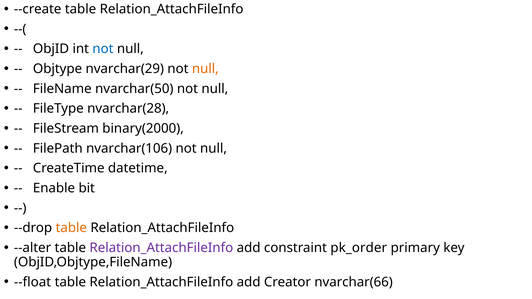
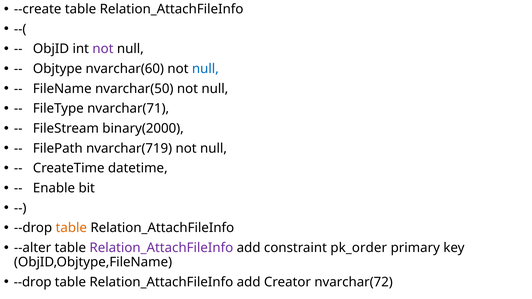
not colour: blue -> purple (103, 49)
nvarchar(29: nvarchar(29 -> nvarchar(60 (125, 69)
null colour: orange -> blue (205, 69)
nvarchar(28: nvarchar(28 -> nvarchar(71 (128, 109)
nvarchar(106: nvarchar(106 -> nvarchar(719 (129, 148)
--float: --float -> --drop (33, 282)
nvarchar(66: nvarchar(66 -> nvarchar(72 (354, 282)
